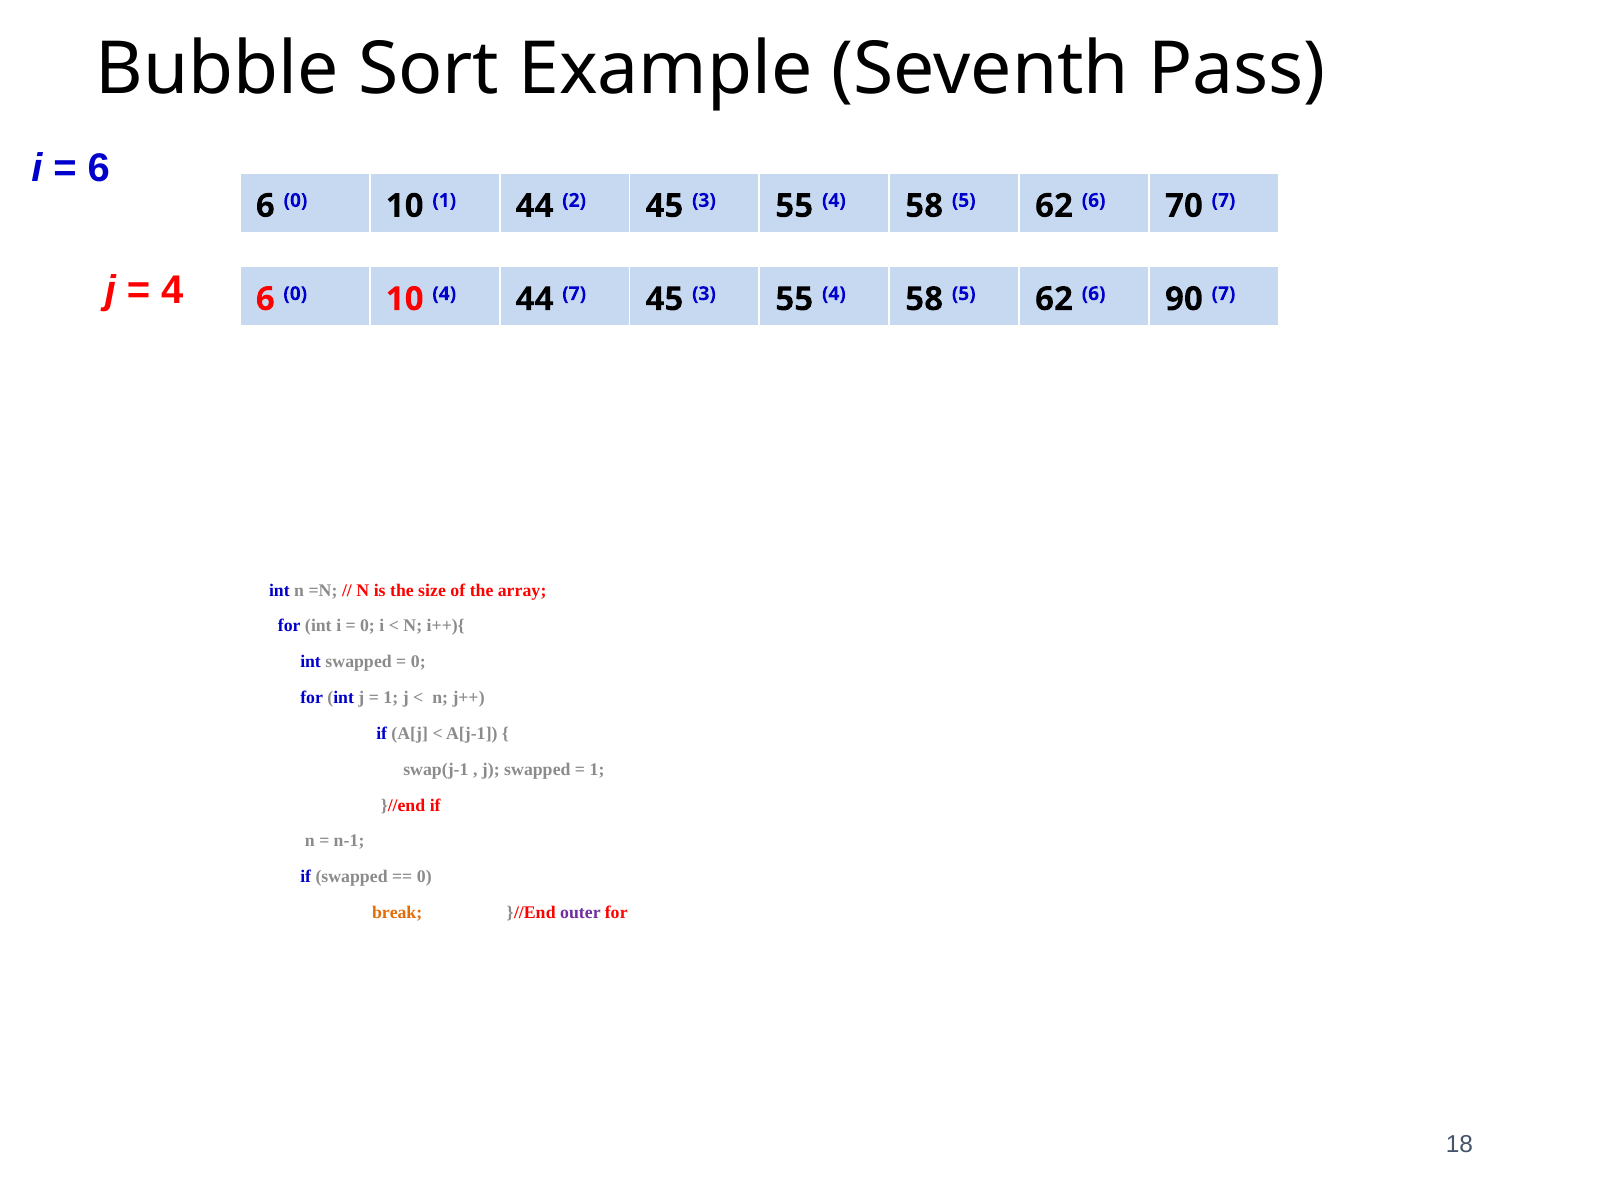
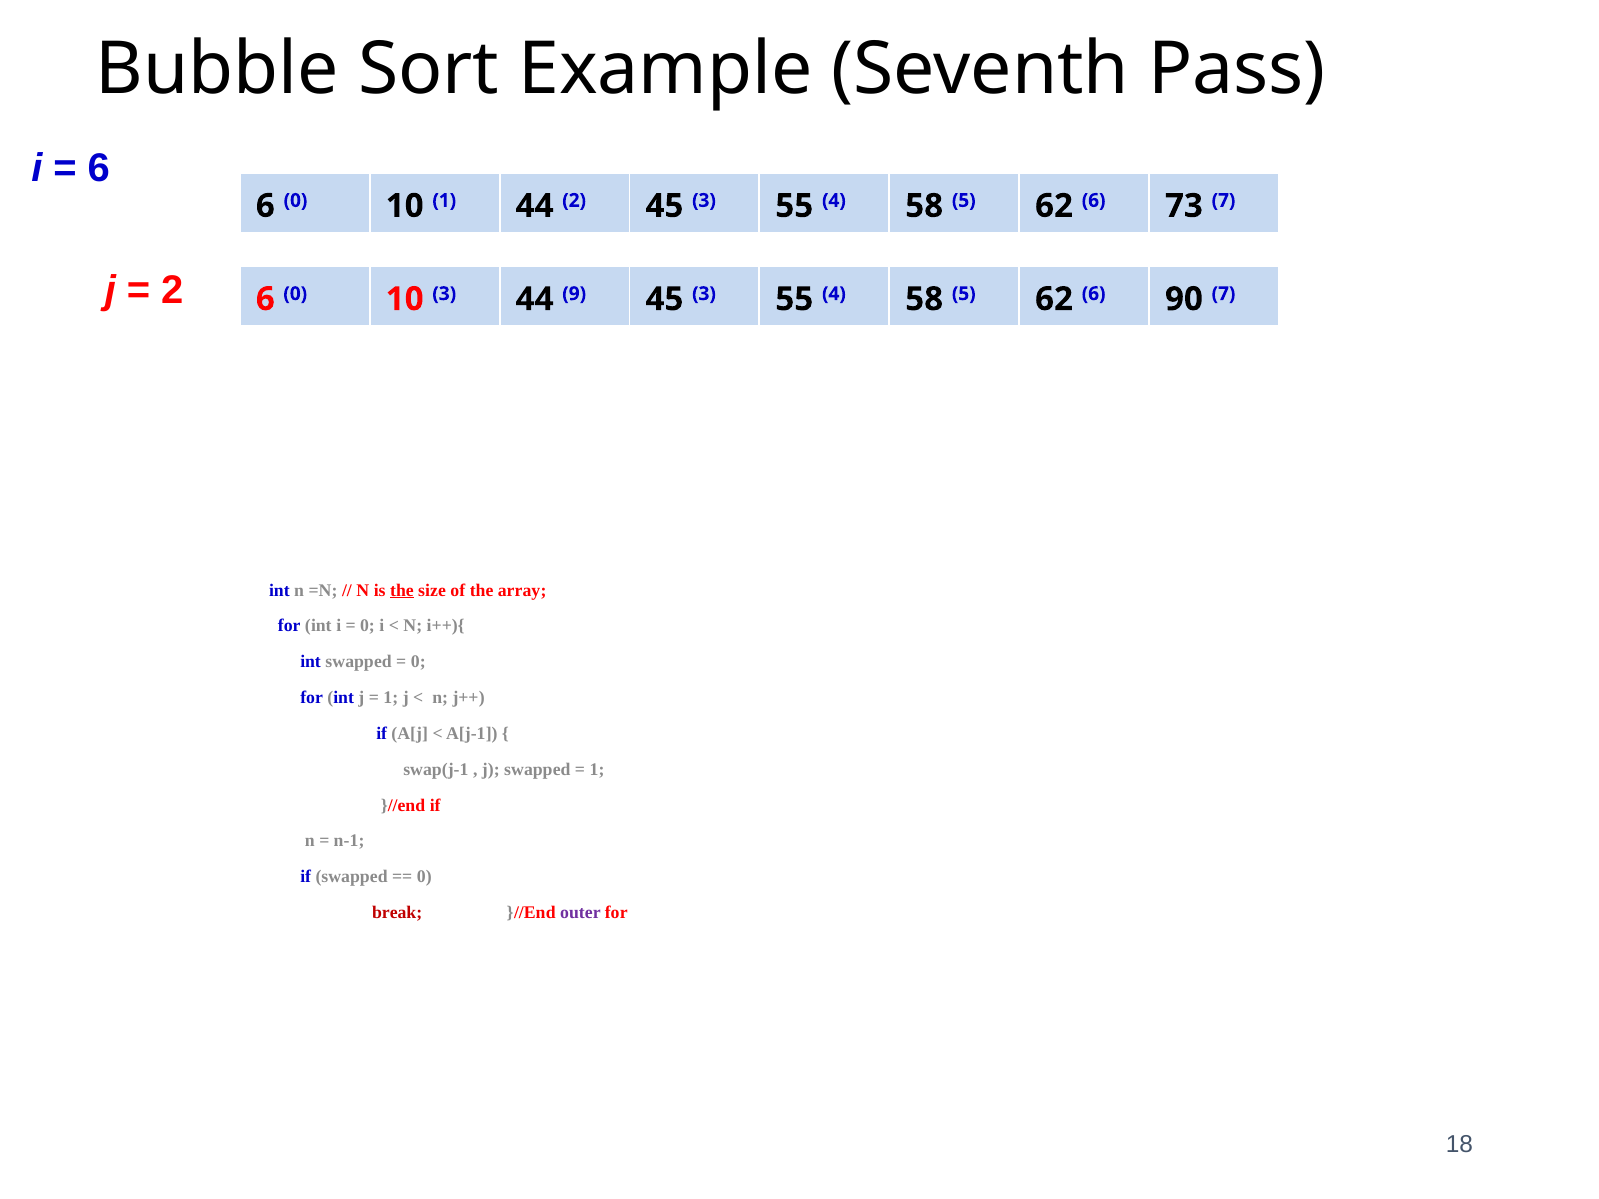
70: 70 -> 73 (1184, 206)
4: 4 -> 2 (172, 290)
10 4: 4 -> 3 (444, 294)
44 7: 7 -> 9 (574, 294)
the underline: none -> present (402, 590)
break colour: orange -> red (397, 913)
